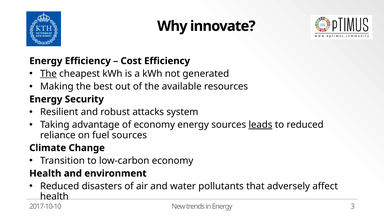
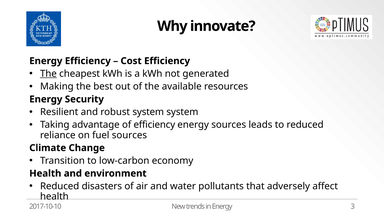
robust attacks: attacks -> system (148, 112)
of economy: economy -> efficiency (154, 125)
leads underline: present -> none (260, 125)
